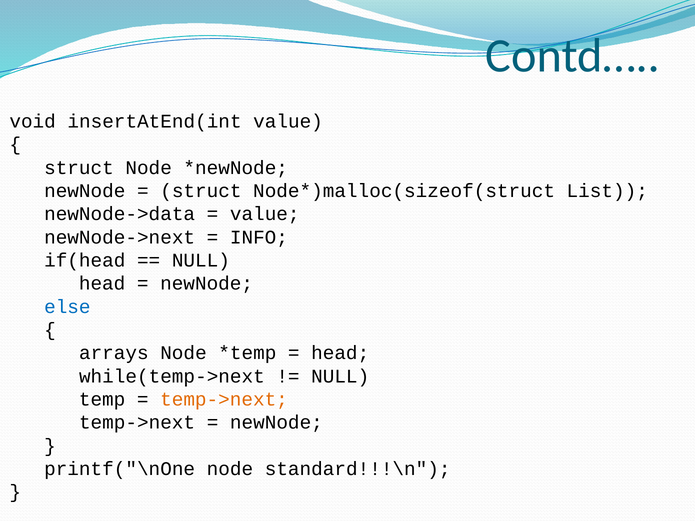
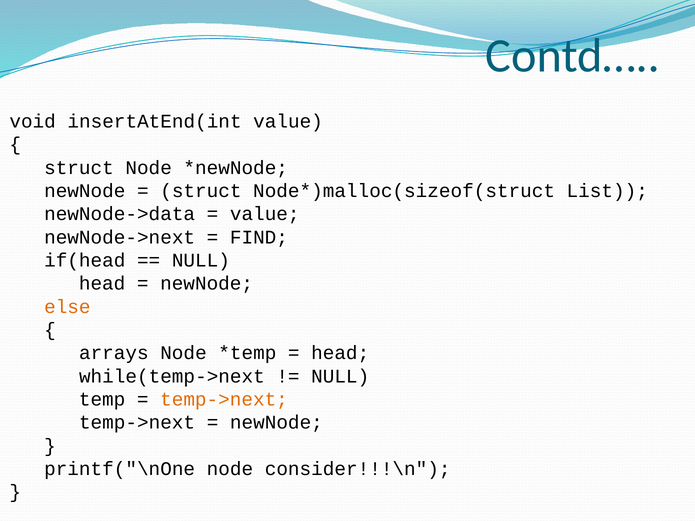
INFO: INFO -> FIND (259, 237)
else colour: blue -> orange (67, 307)
standard!!!\n: standard!!!\n -> consider!!!\n (358, 469)
